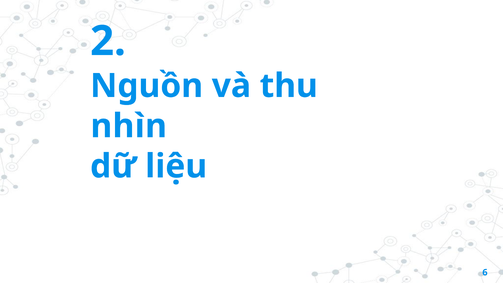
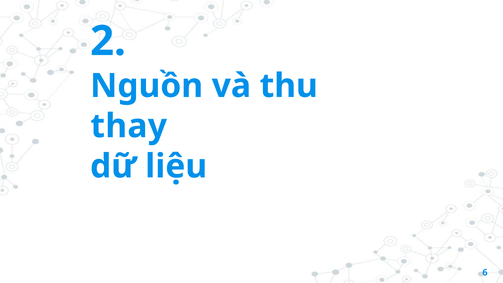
nhìn: nhìn -> thay (129, 126)
